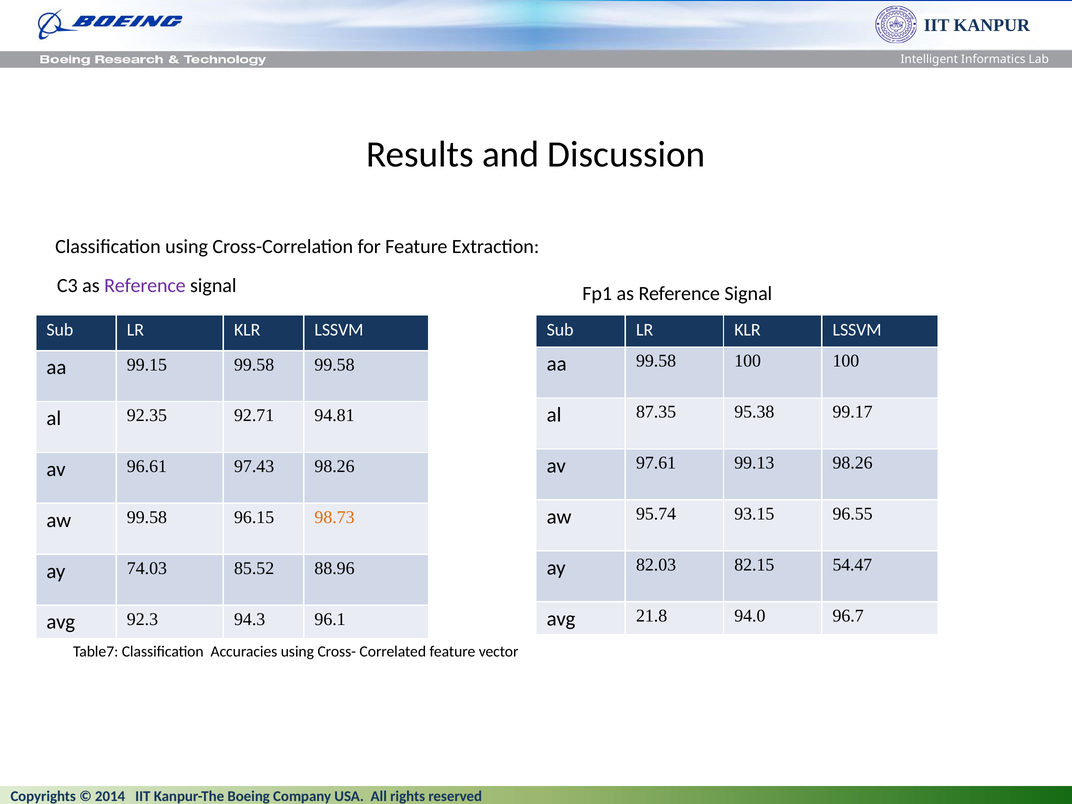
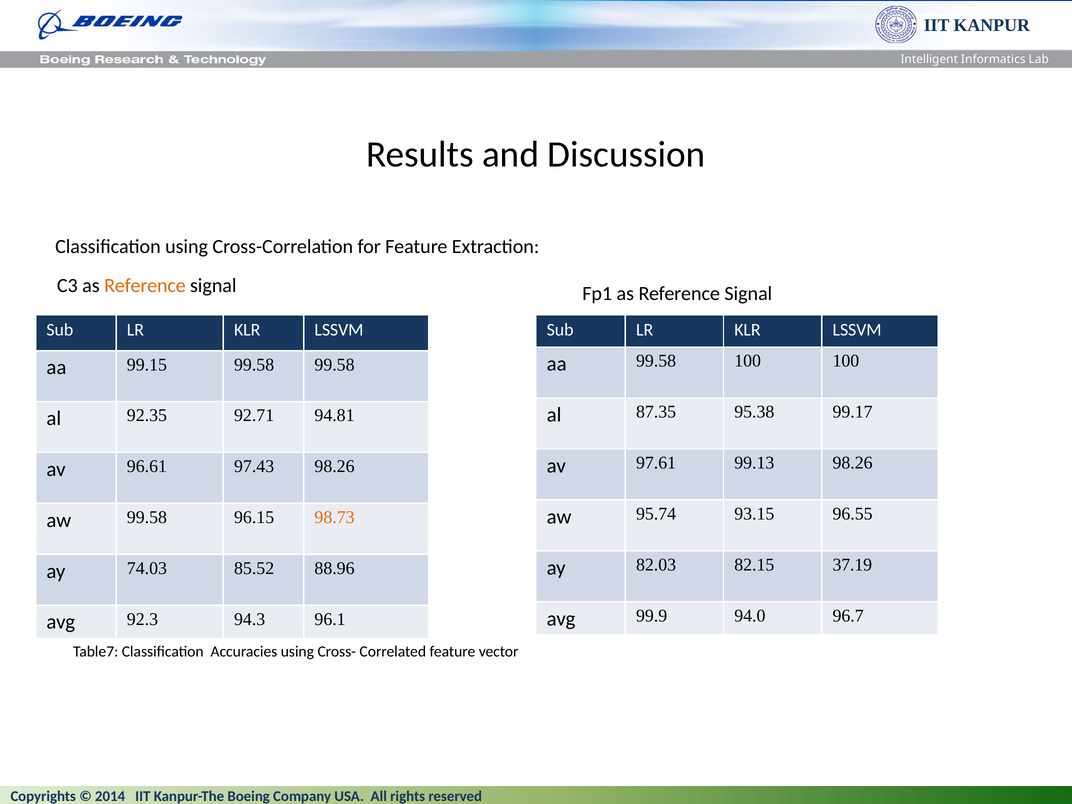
Reference colour: purple -> orange (145, 286)
54.47: 54.47 -> 37.19 (852, 565)
21.8: 21.8 -> 99.9 (652, 616)
